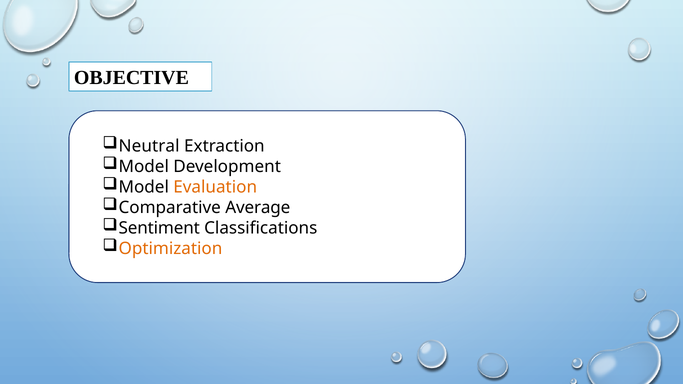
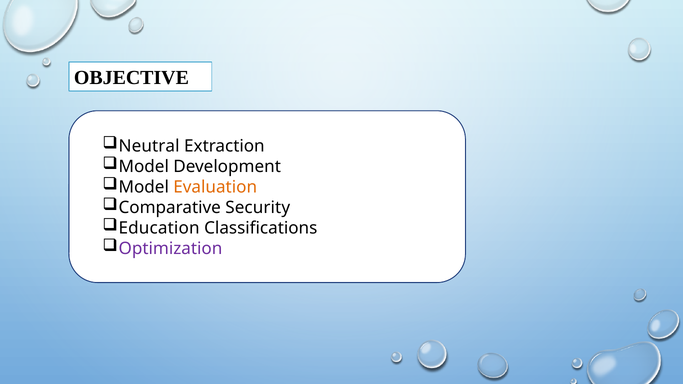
Average: Average -> Security (258, 208)
Sentiment: Sentiment -> Education (159, 228)
Optimization colour: orange -> purple (170, 249)
